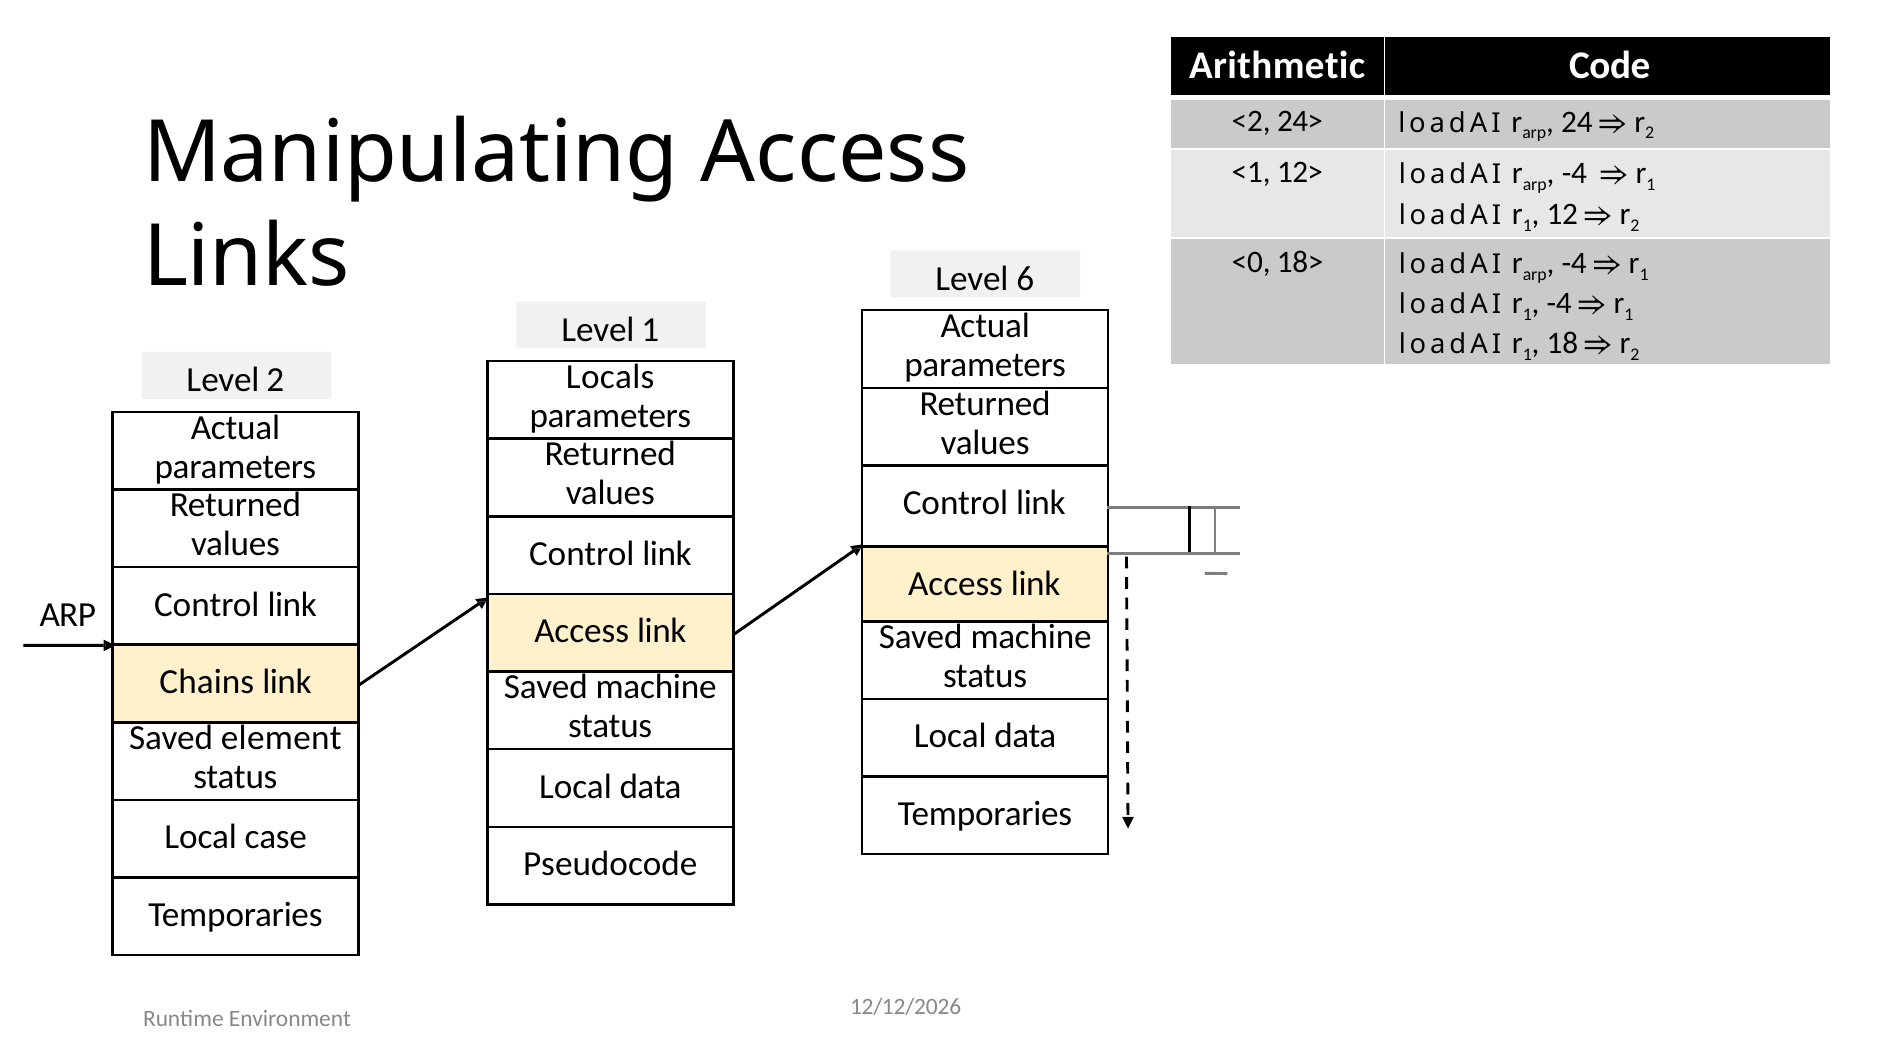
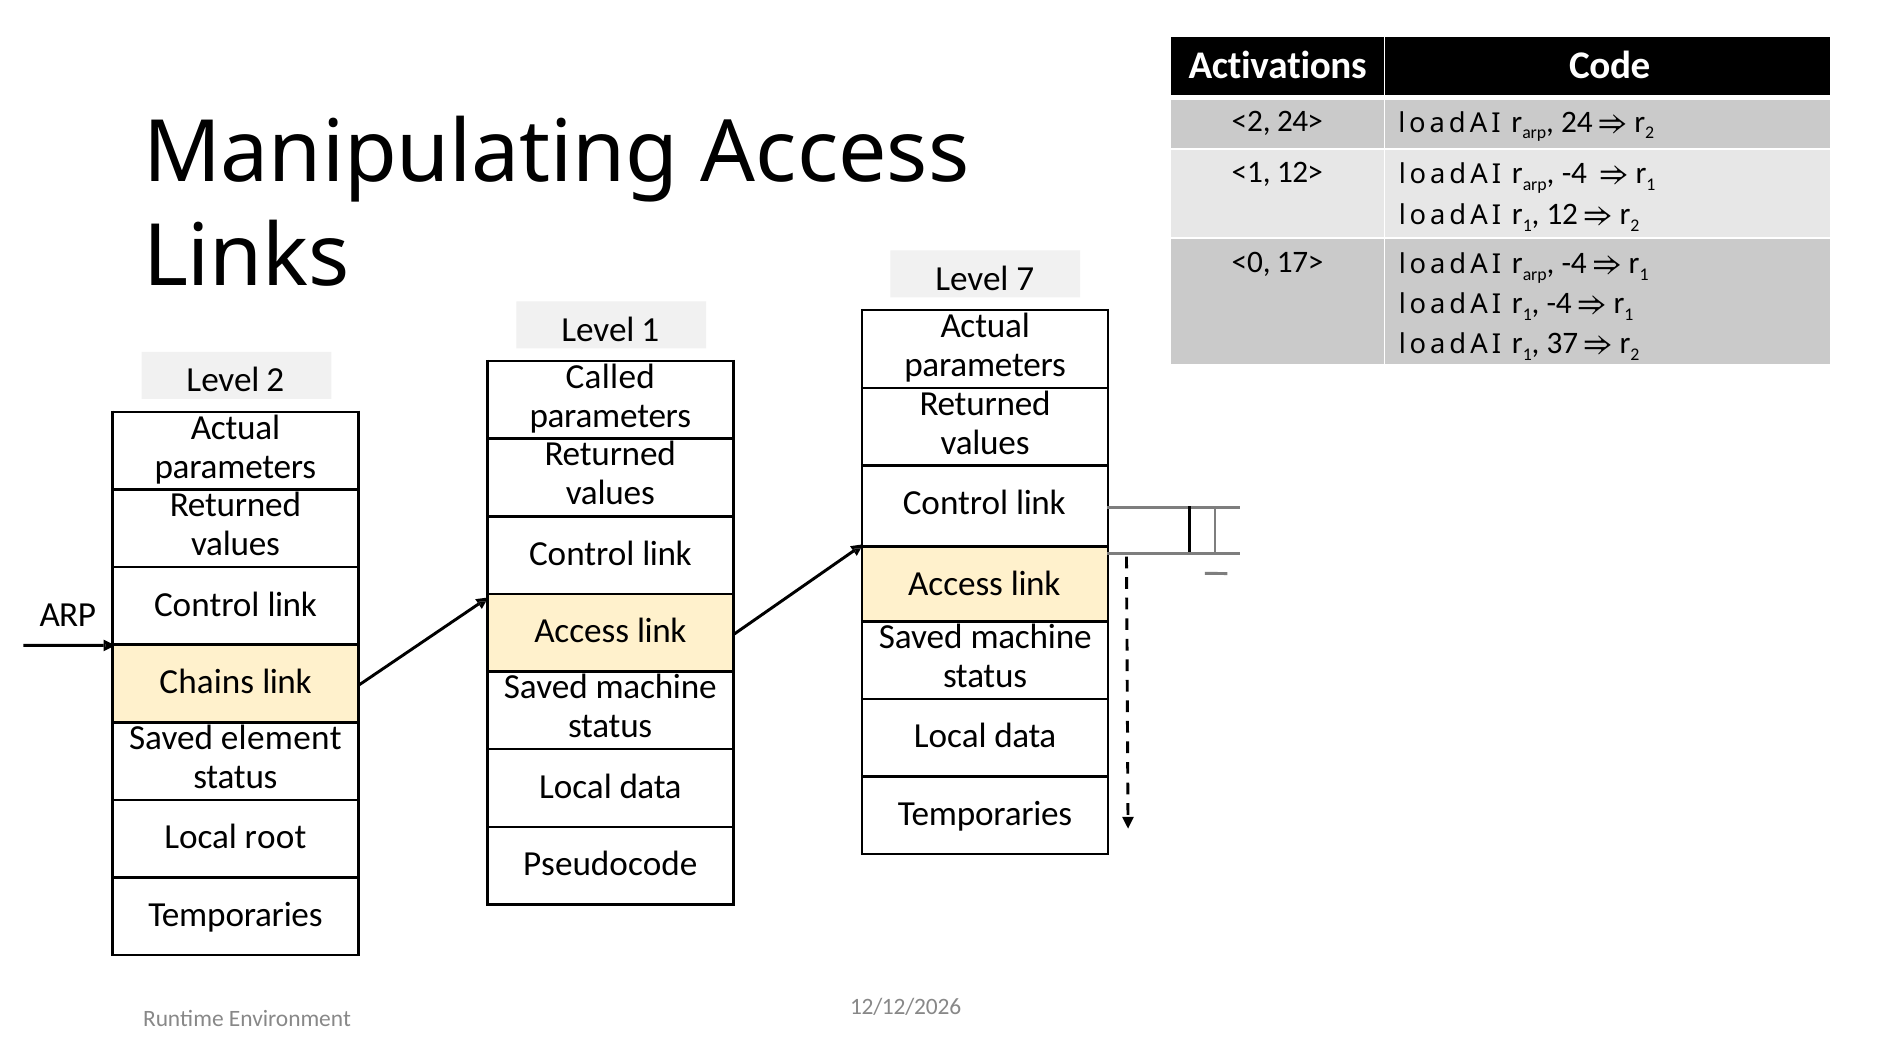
Arithmetic: Arithmetic -> Activations (1278, 65)
18>: 18> -> 17> (1300, 262)
6: 6 -> 7 (1025, 279)
18: 18 -> 37 (1562, 343)
Locals: Locals -> Called (610, 377)
case: case -> root (276, 837)
